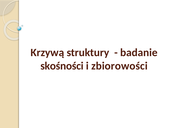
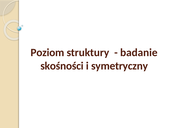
Krzywą: Krzywą -> Poziom (47, 53)
zbiorowości: zbiorowości -> symetryczny (120, 66)
